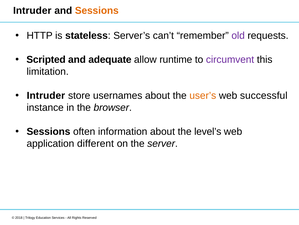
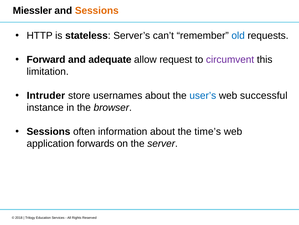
Intruder: Intruder -> Miessler (32, 11)
old colour: purple -> blue (238, 36)
Scripted: Scripted -> Forward (46, 59)
runtime: runtime -> request (176, 59)
user’s colour: orange -> blue (203, 95)
level’s: level’s -> time’s (208, 131)
different: different -> forwards (96, 143)
